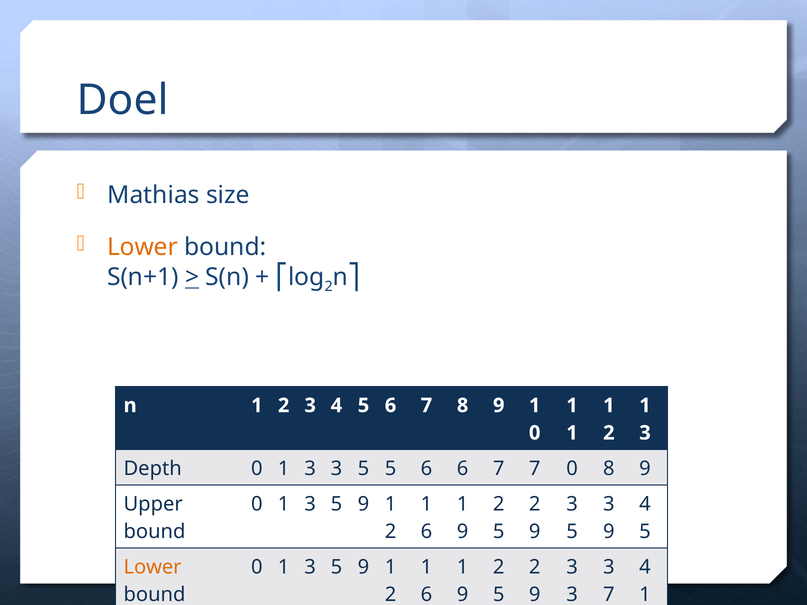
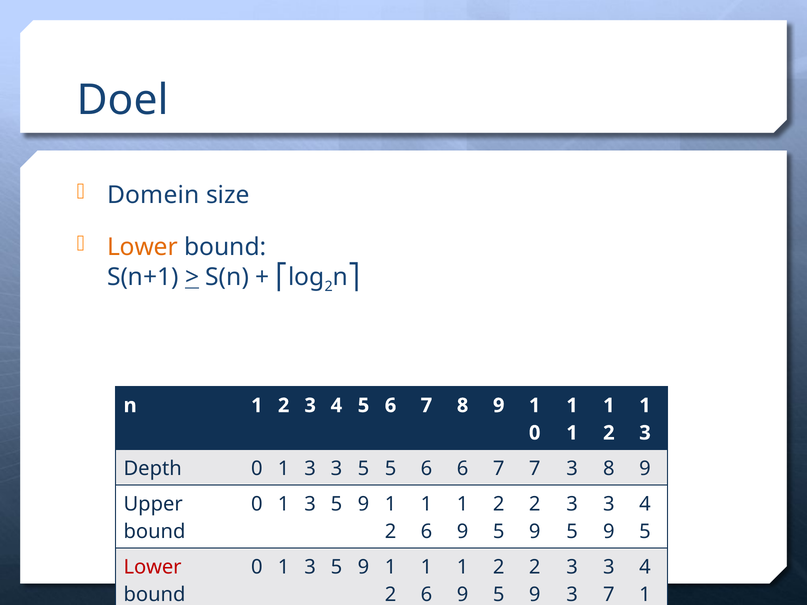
Mathias: Mathias -> Domein (153, 195)
7 0: 0 -> 3 (572, 469)
Lower colour: orange -> red (153, 567)
